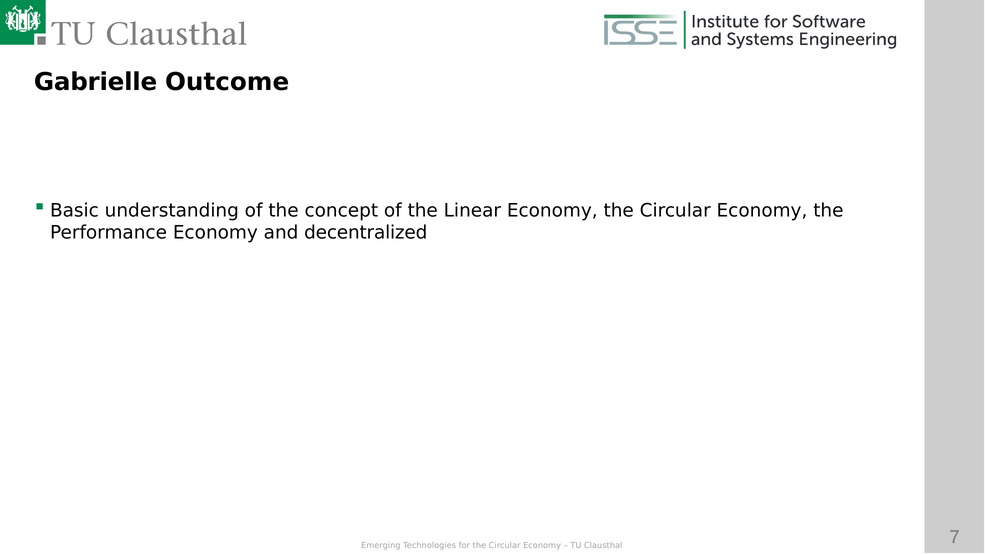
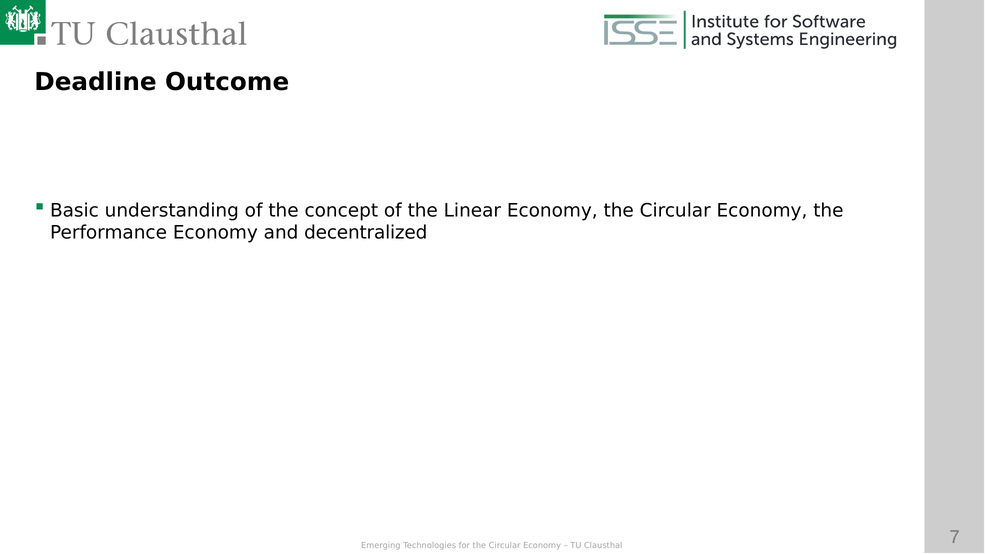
Gabrielle: Gabrielle -> Deadline (95, 82)
